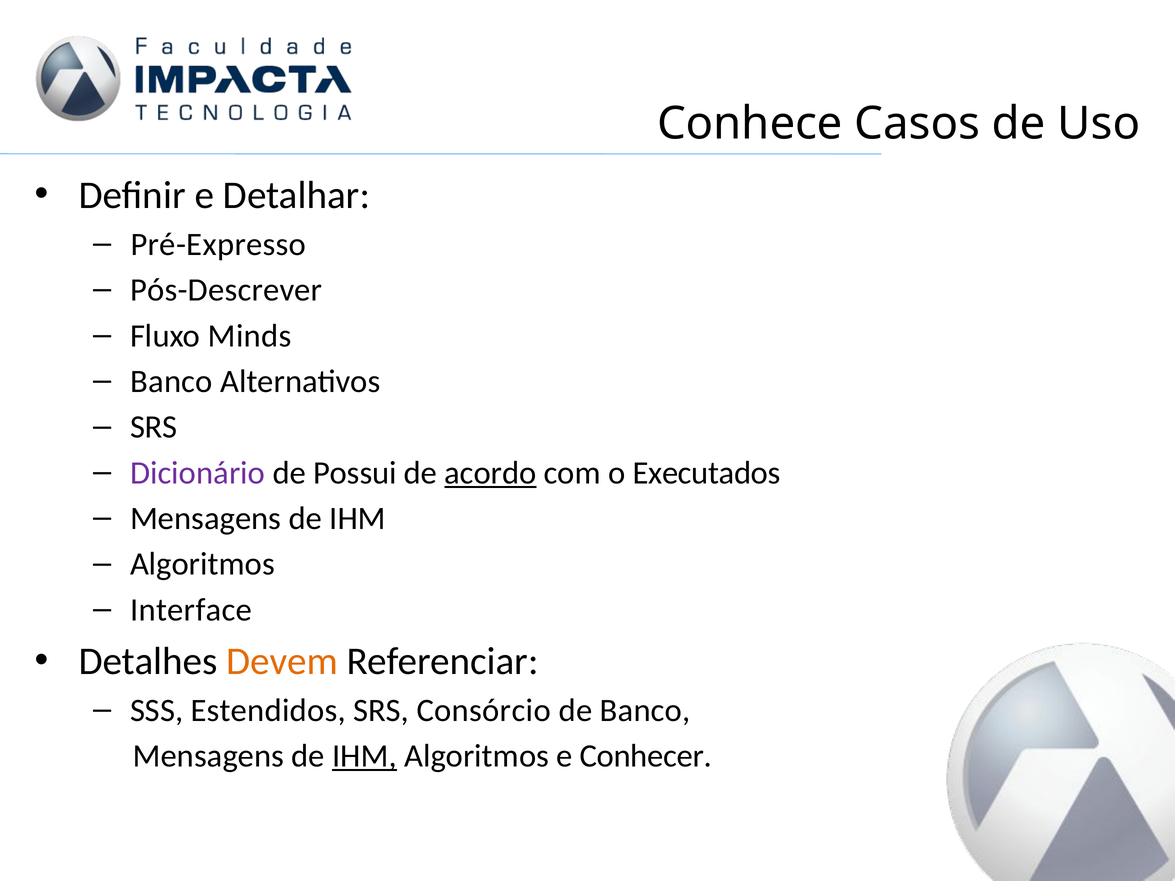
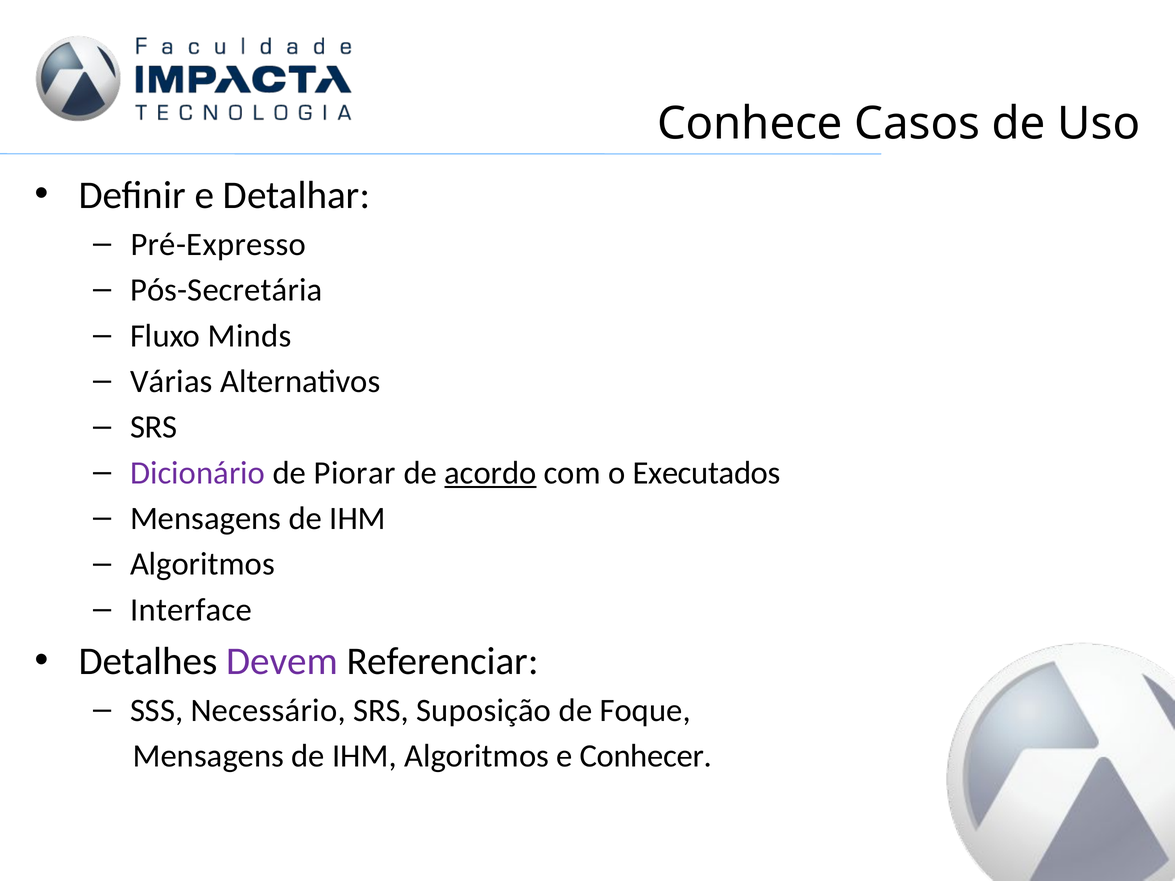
Pós-Descrever: Pós-Descrever -> Pós-Secretária (226, 290)
Banco: Banco -> Várias (171, 382)
Possui: Possui -> Piorar (355, 473)
Devem colour: orange -> purple (282, 661)
Estendidos: Estendidos -> Necessário (268, 711)
Consórcio: Consórcio -> Suposição (484, 711)
de Banco: Banco -> Foque (645, 711)
IHM underline: present -> none (364, 756)
